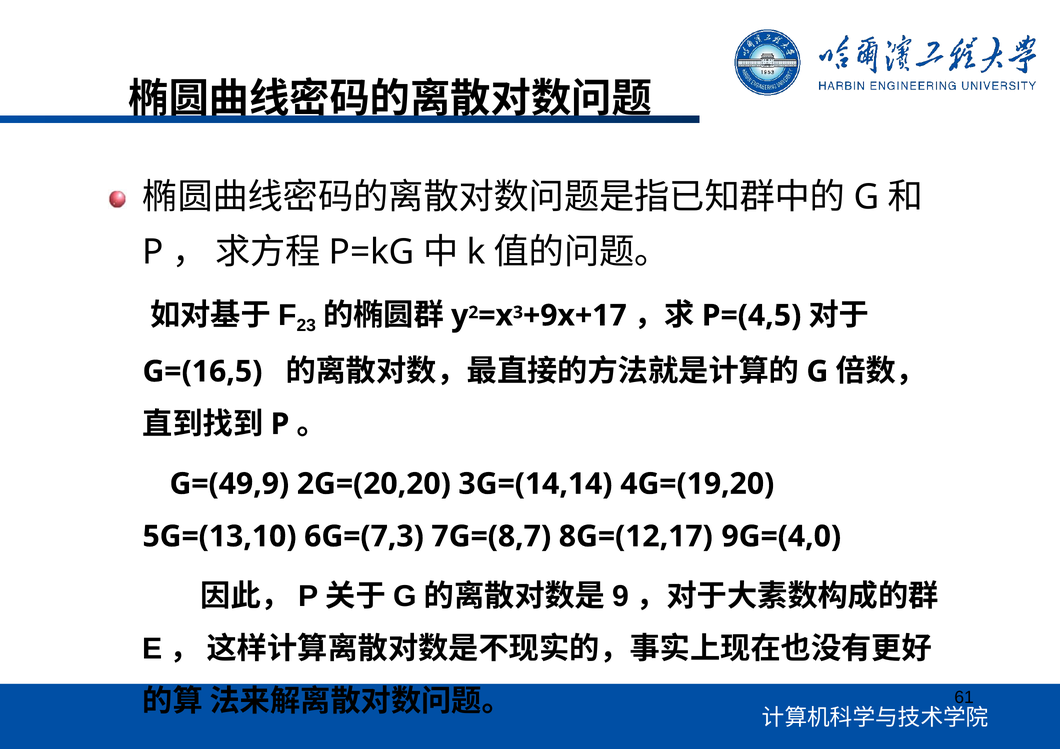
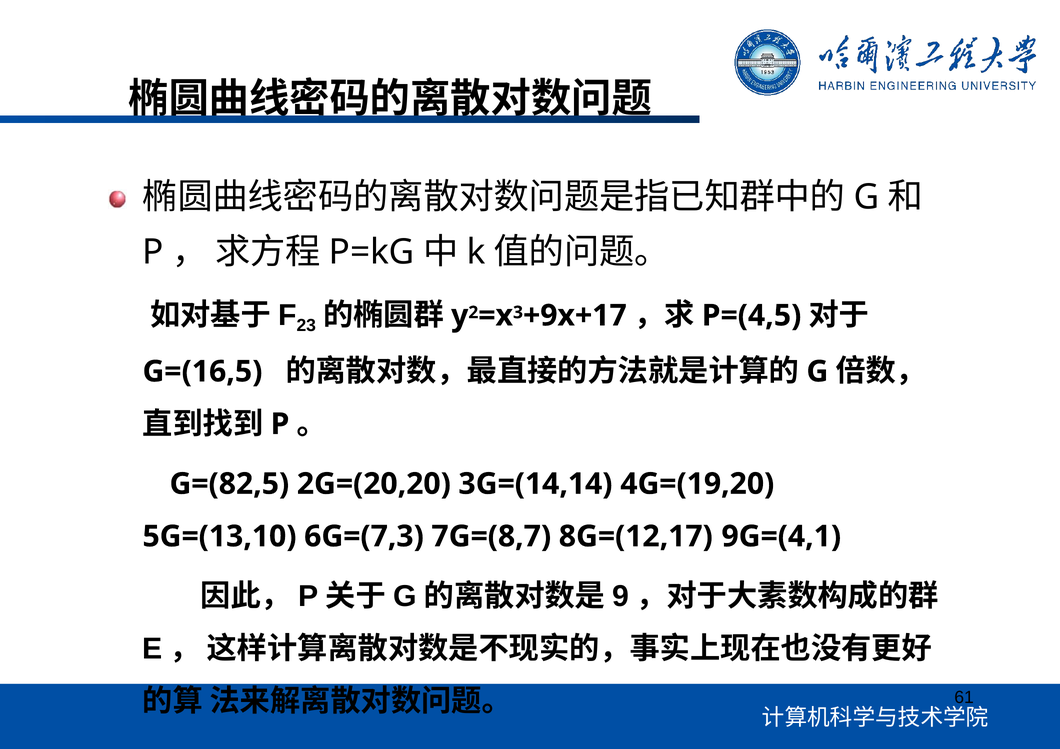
G=(49,9: G=(49,9 -> G=(82,5 (229, 484)
9G=(4,0: 9G=(4,0 -> 9G=(4,1 (781, 537)
